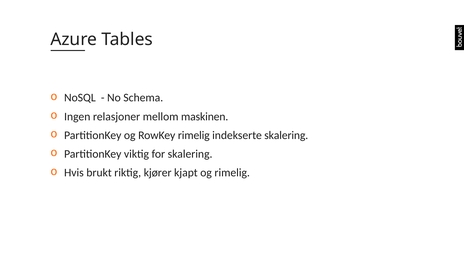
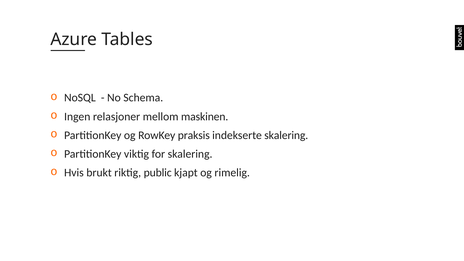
RowKey rimelig: rimelig -> praksis (194, 135)
kjører: kjører -> public (158, 173)
